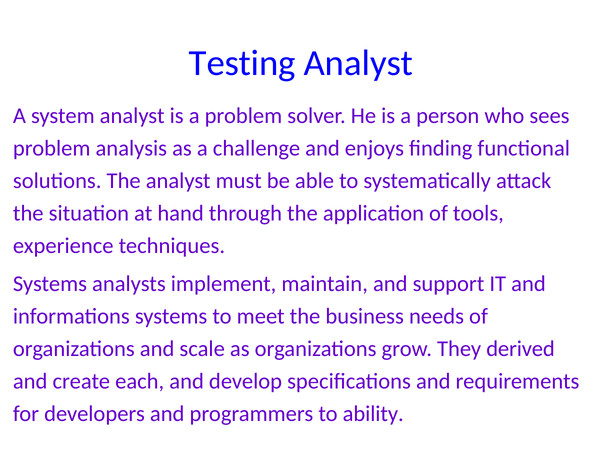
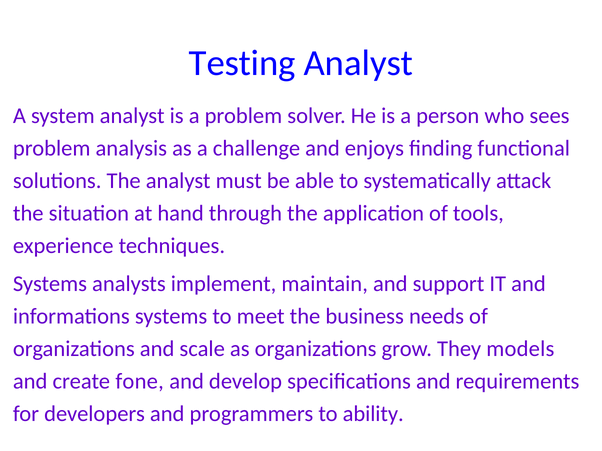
derived: derived -> models (520, 349)
each: each -> fone (140, 382)
